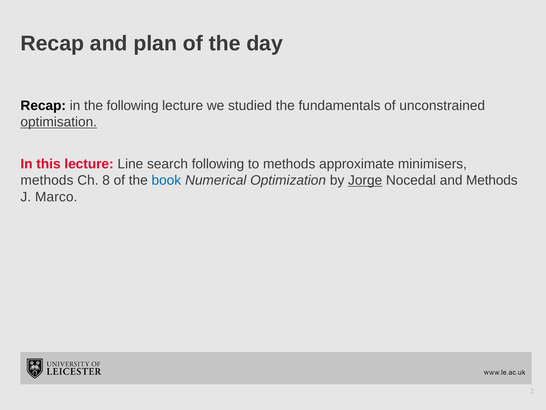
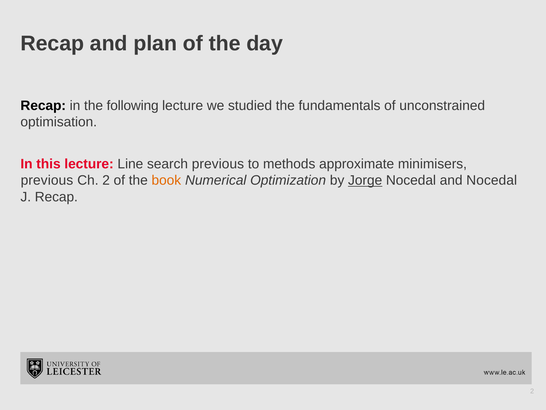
optimisation underline: present -> none (59, 122)
search following: following -> previous (218, 164)
methods: methods -> previous (47, 180)
Ch 8: 8 -> 2 (106, 180)
book colour: blue -> orange (166, 180)
and Methods: Methods -> Nocedal (492, 180)
J Marco: Marco -> Recap (56, 197)
